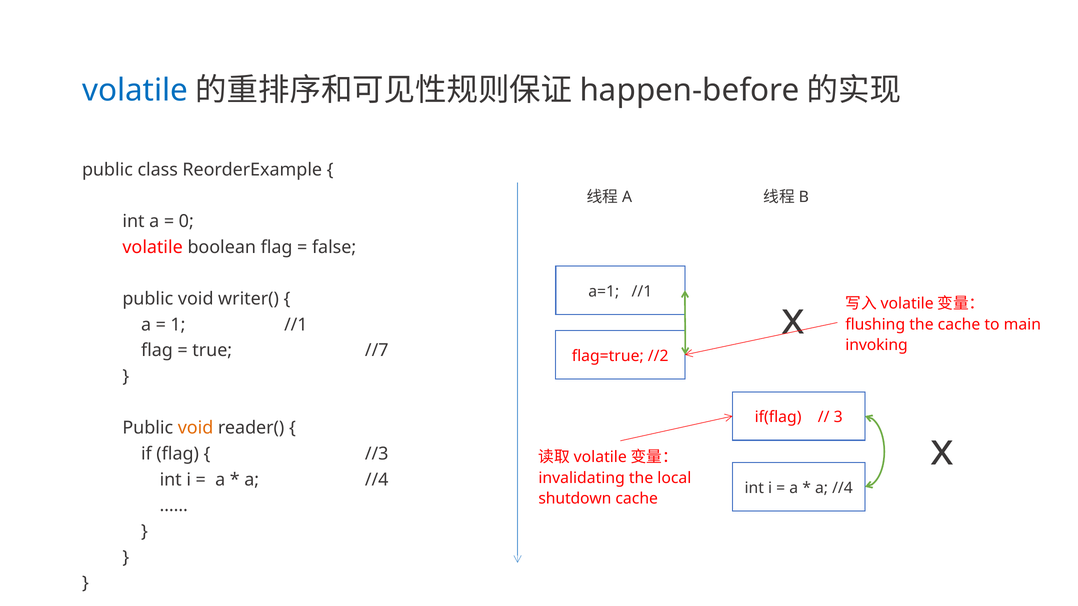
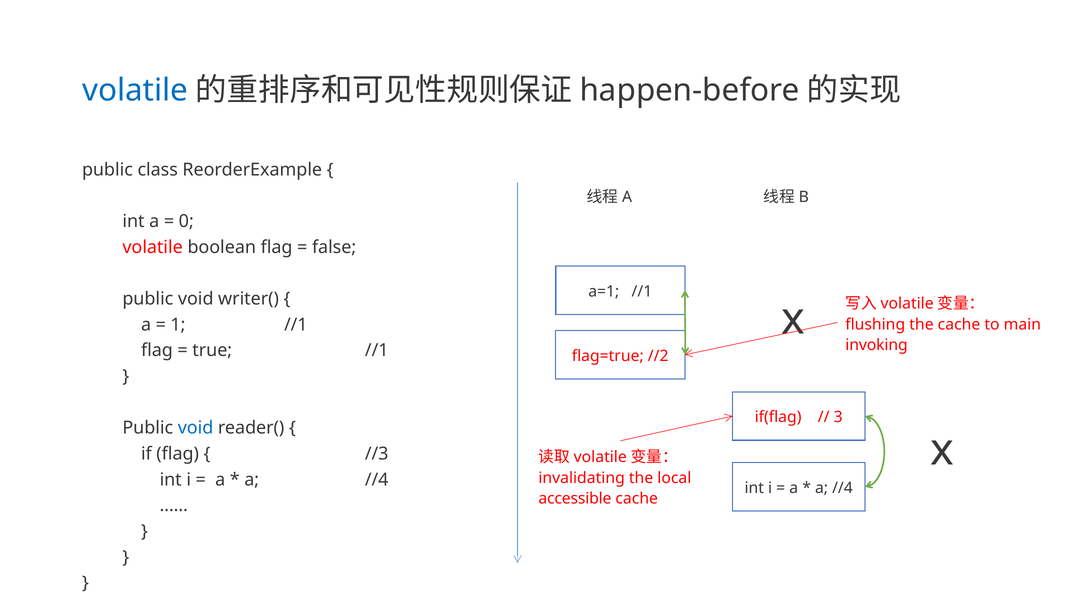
true //7: //7 -> //1 (377, 351)
void colour: orange -> blue (196, 428)
shutdown: shutdown -> accessible (575, 499)
